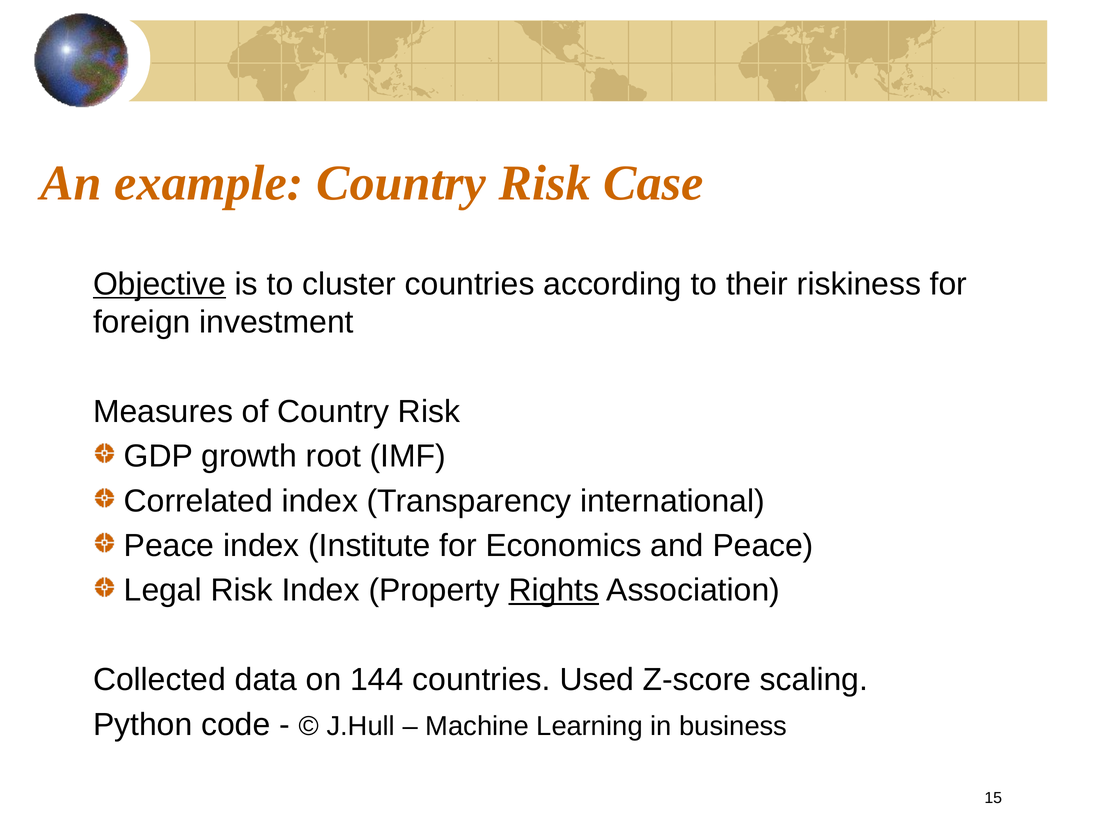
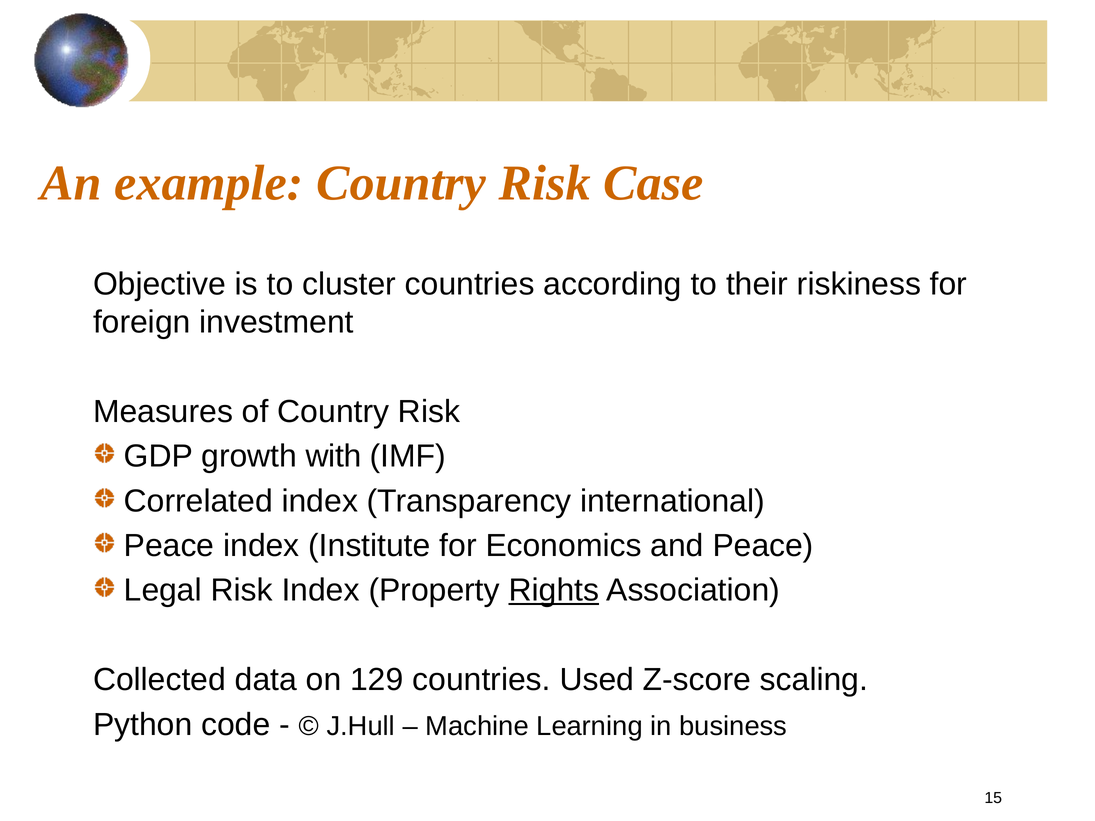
Objective underline: present -> none (160, 284)
root: root -> with (334, 457)
144: 144 -> 129 (377, 680)
